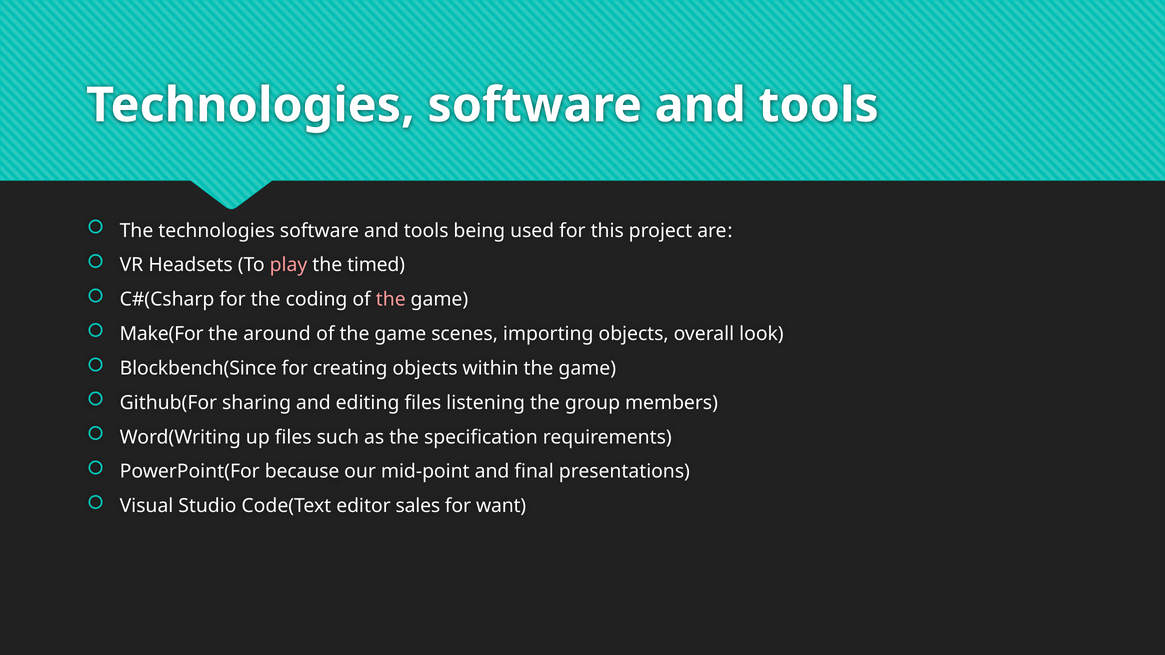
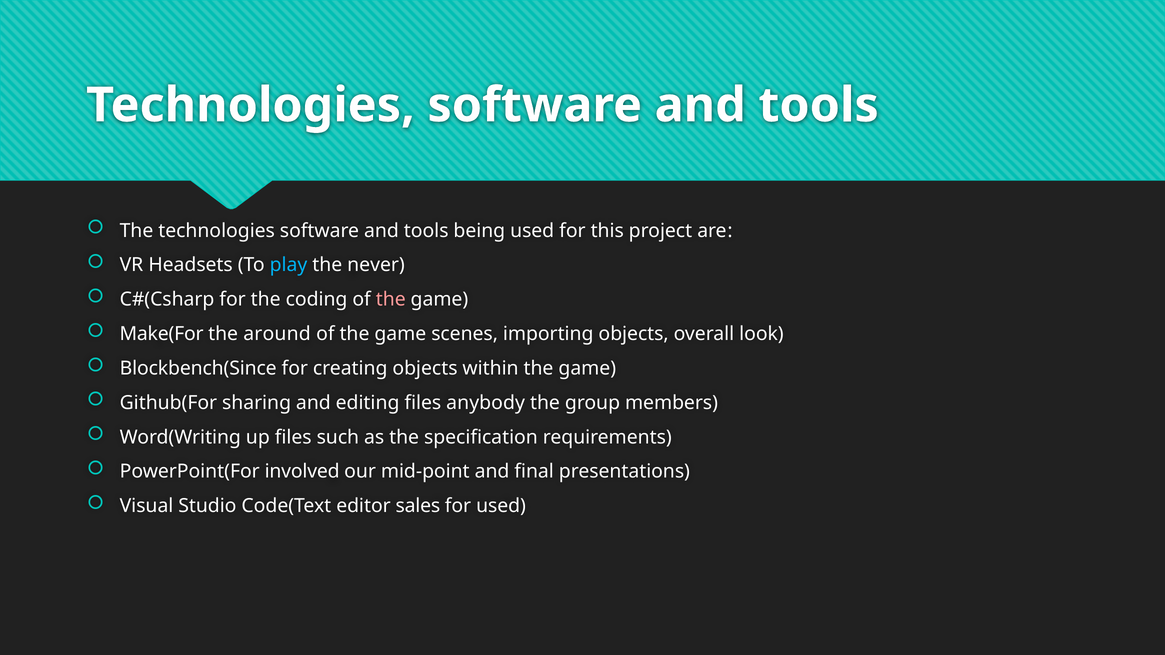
play colour: pink -> light blue (289, 265)
timed: timed -> never (376, 265)
listening: listening -> anybody (486, 403)
because: because -> involved (302, 472)
for want: want -> used (501, 506)
